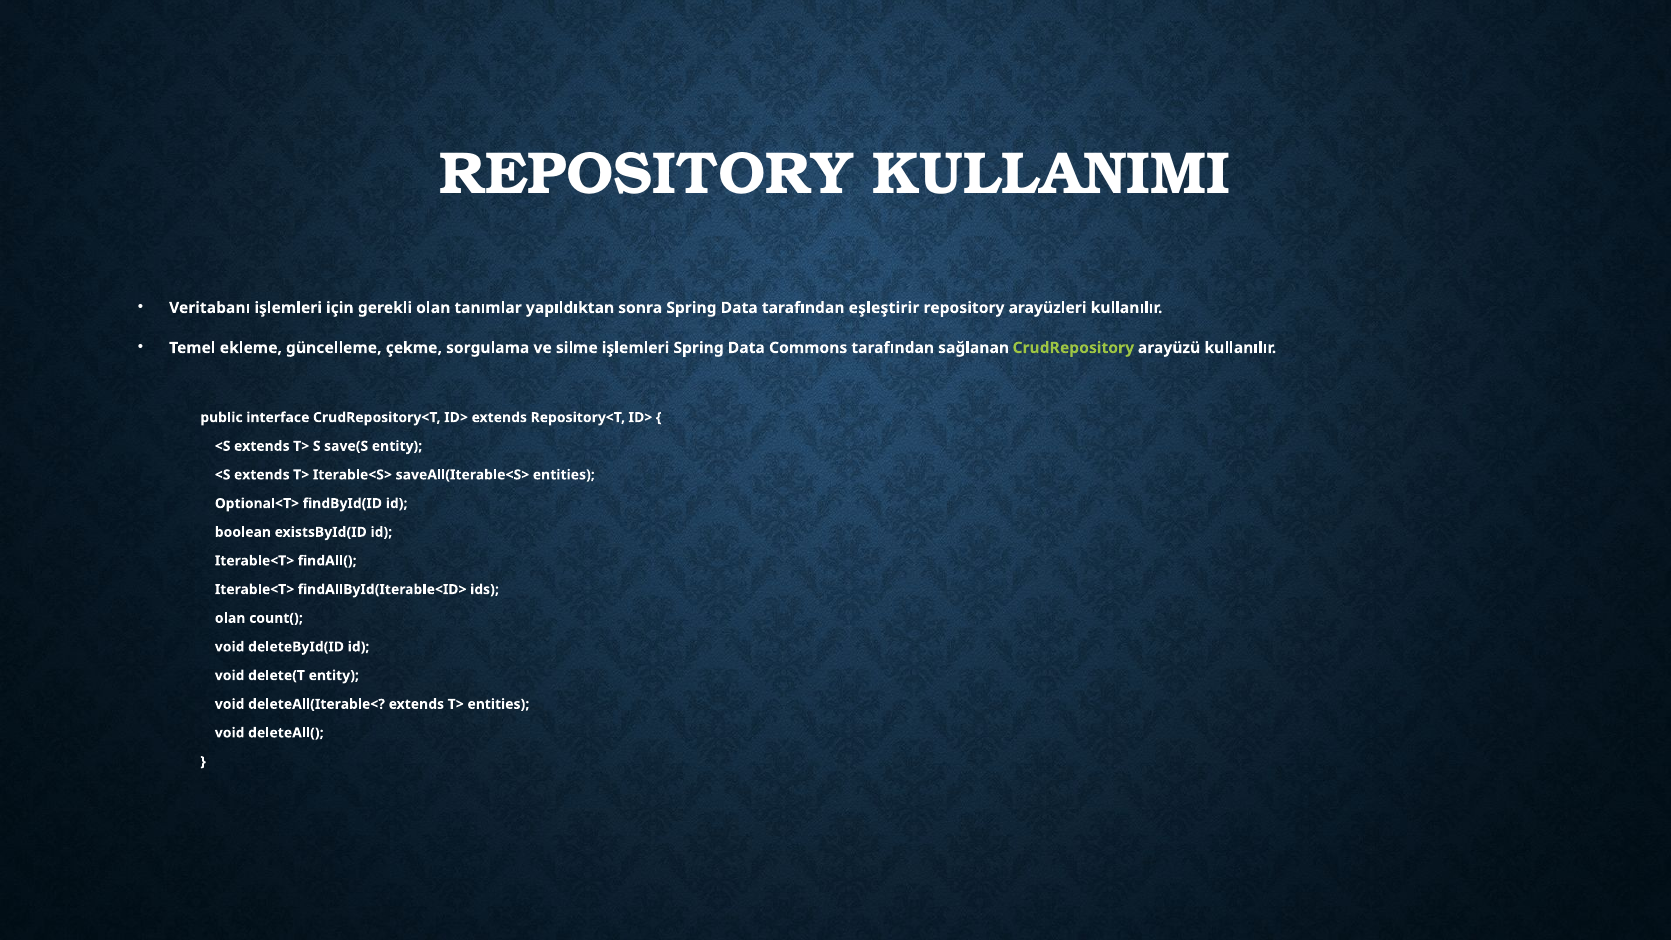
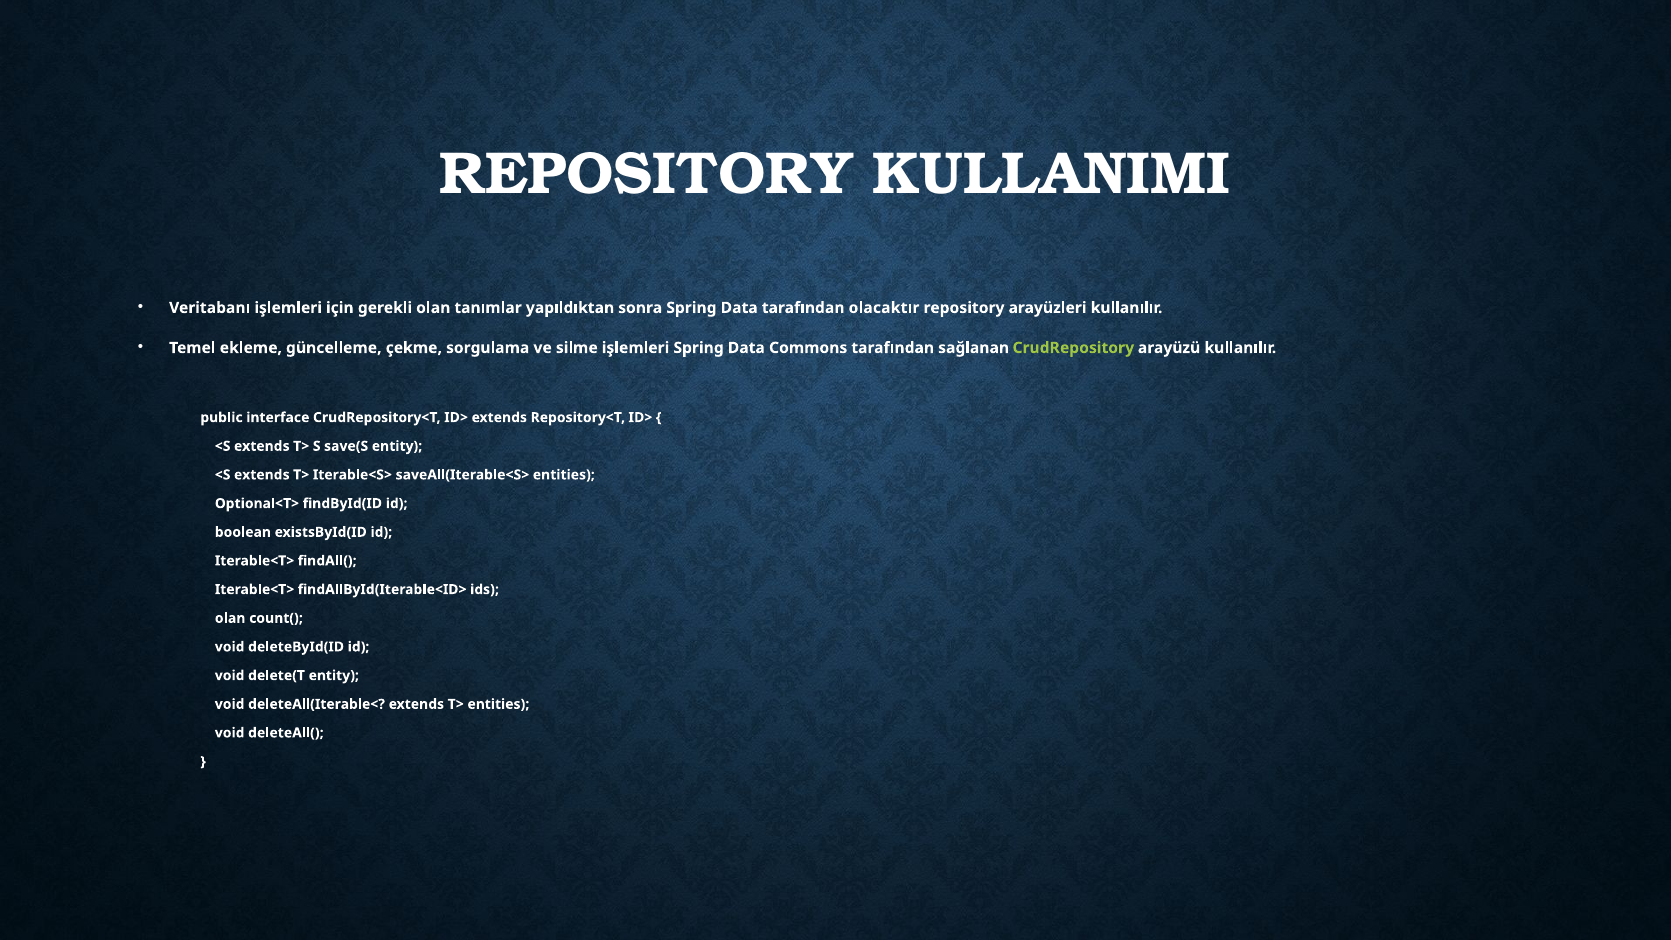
eşleştirir: eşleştirir -> olacaktır (884, 308)
